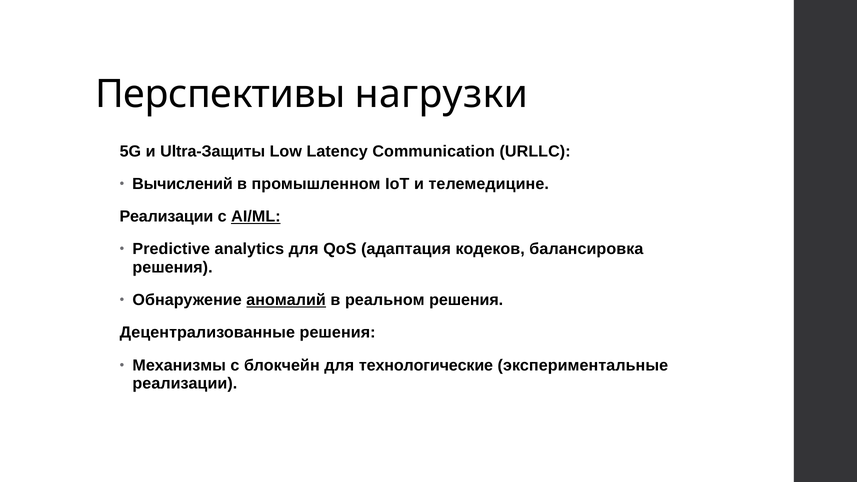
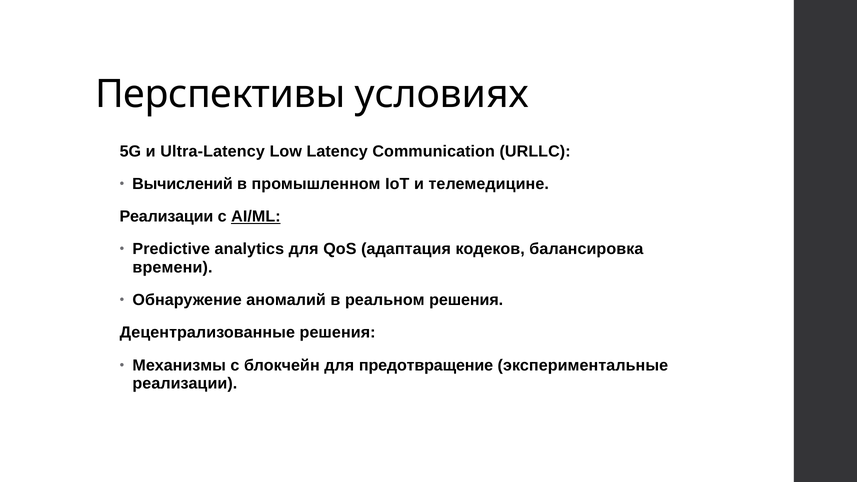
нагрузки: нагрузки -> условиях (442, 94)
Ultra-Защиты: Ultra-Защиты -> Ultra-Latency (213, 151)
решения: решения -> времени (172, 267)
аномалий underline: present -> none (286, 300)
технологические: технологические -> предотвращение (426, 365)
